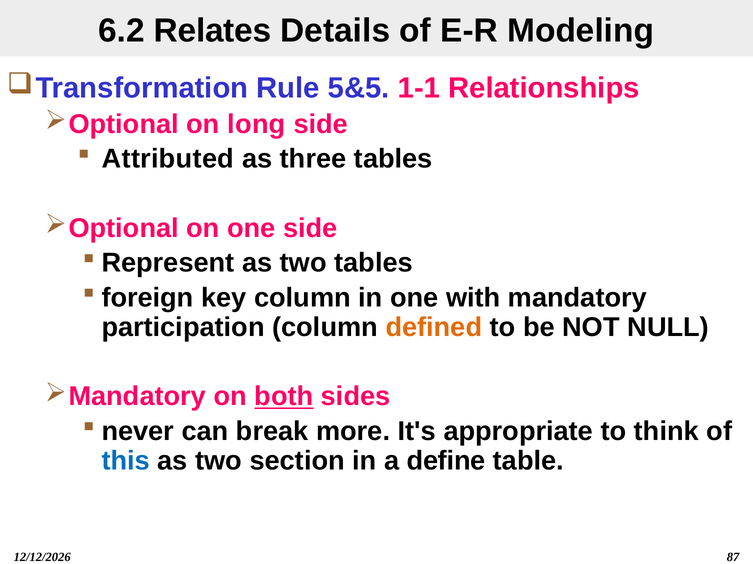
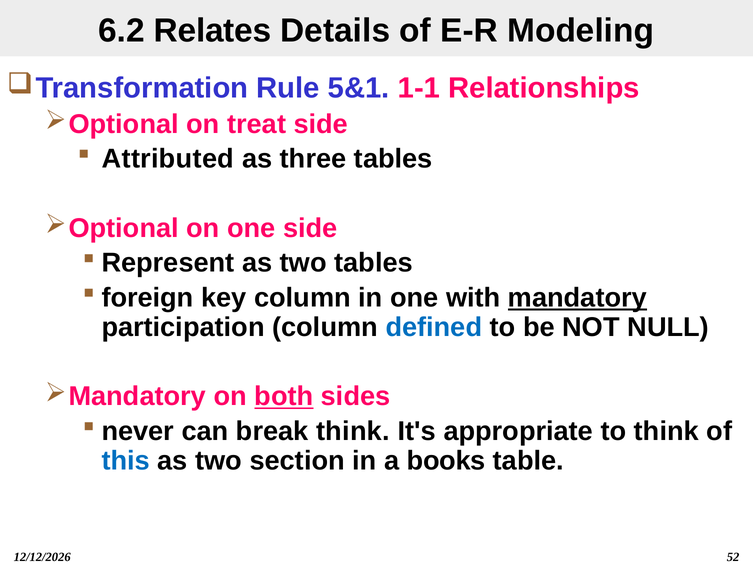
5&5: 5&5 -> 5&1 (359, 88)
long: long -> treat (257, 124)
mandatory underline: none -> present (577, 298)
defined colour: orange -> blue (434, 328)
break more: more -> think (353, 432)
define: define -> books (446, 461)
87: 87 -> 52 (733, 558)
